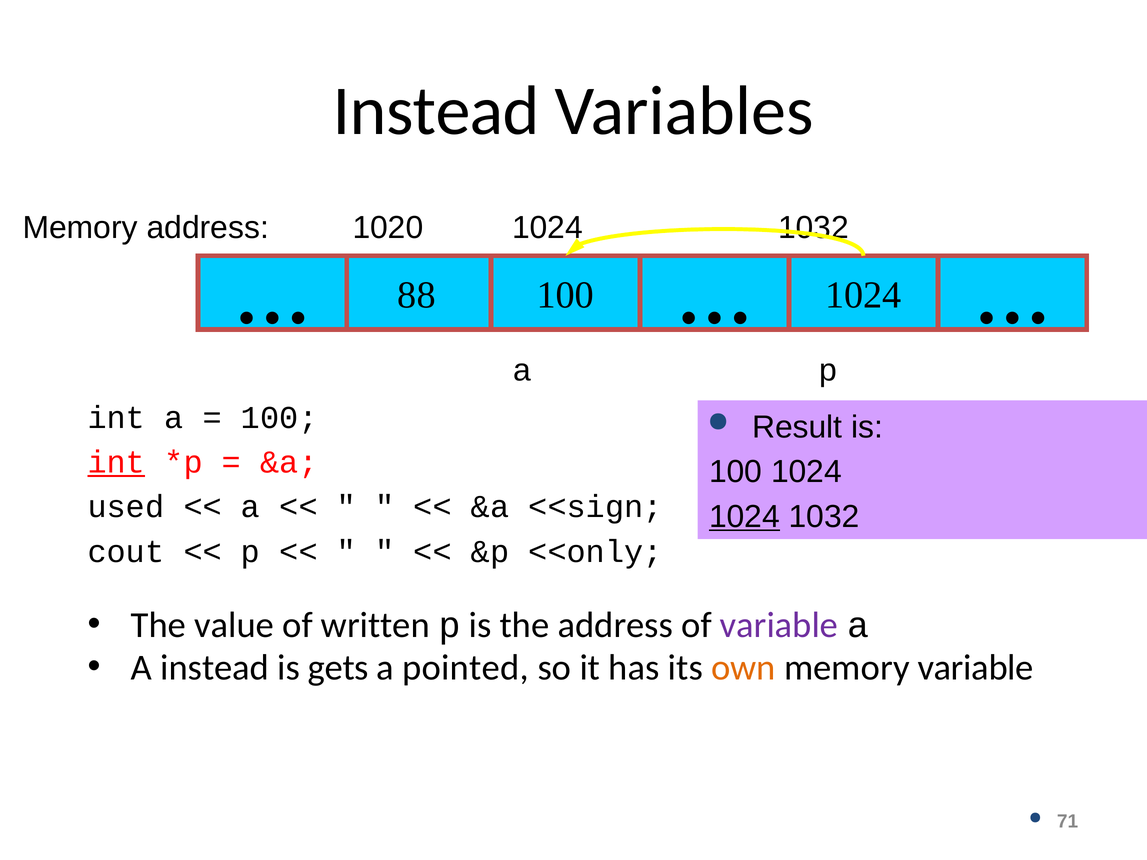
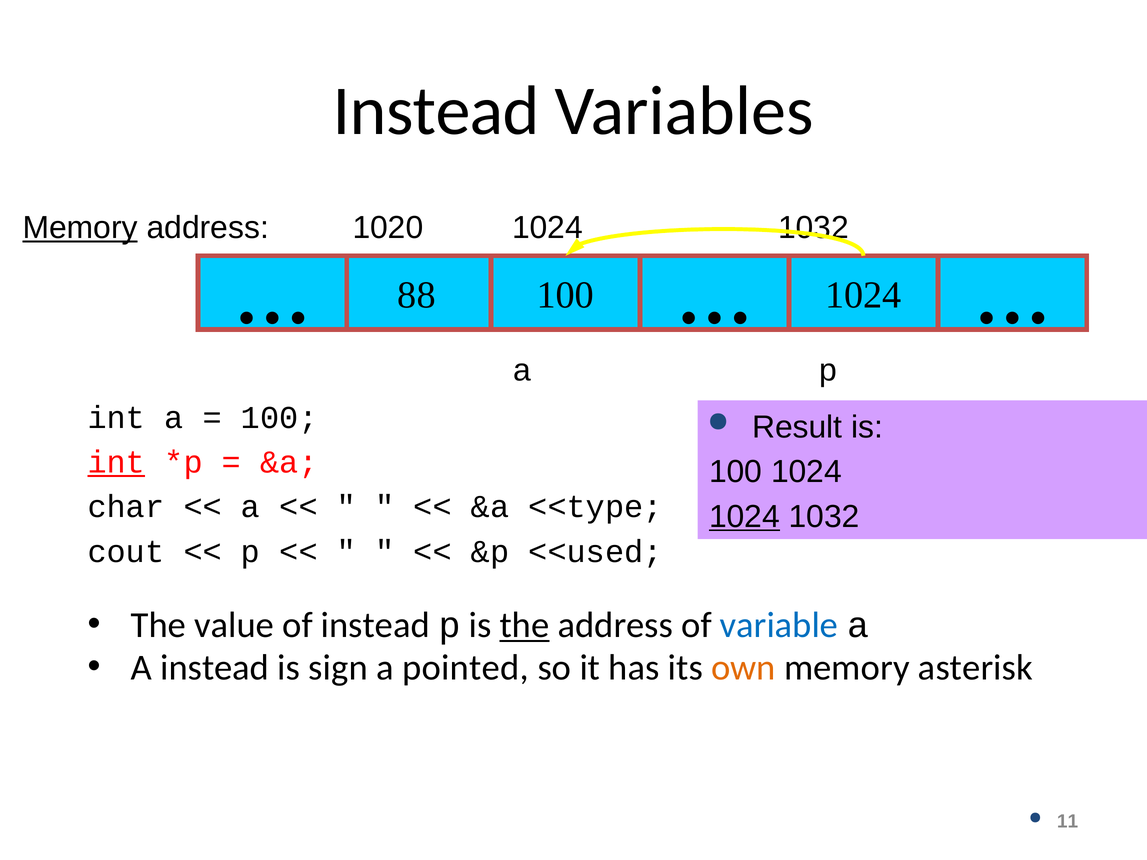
Memory underline: none -> present (80, 228)
used: used -> char (126, 507)
<<sign: <<sign -> <<type (595, 507)
<<only: <<only -> <<used (595, 552)
of written: written -> instead (375, 626)
the underline: none -> present (525, 626)
variable colour: purple -> blue (779, 626)
gets: gets -> sign (338, 668)
memory variable: variable -> asterisk (975, 668)
71: 71 -> 11 (1068, 822)
